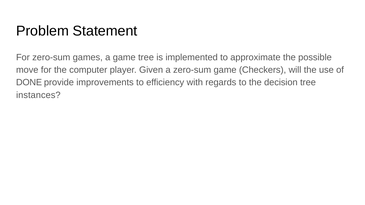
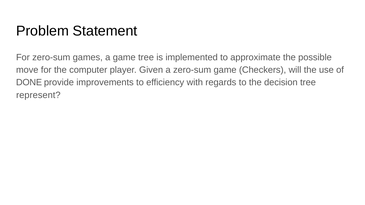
instances: instances -> represent (38, 95)
